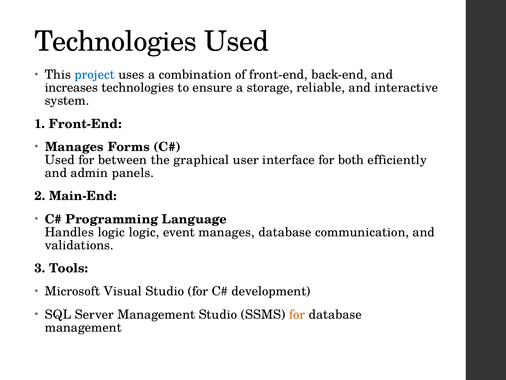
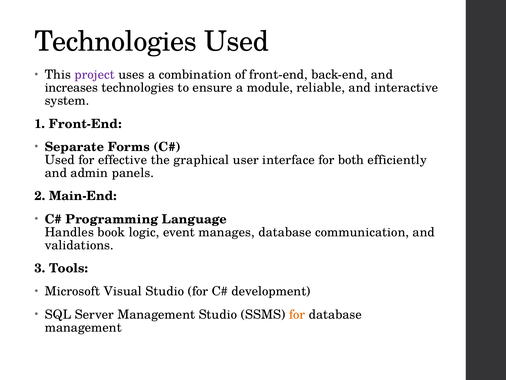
project colour: blue -> purple (95, 75)
storage: storage -> module (270, 88)
Manages: Manages -> Separate (74, 147)
between: between -> effective (123, 160)
Handles logic: logic -> book (111, 232)
